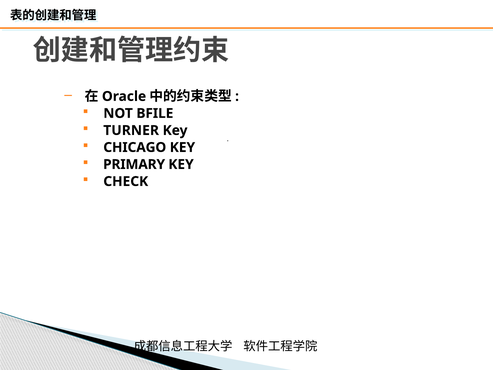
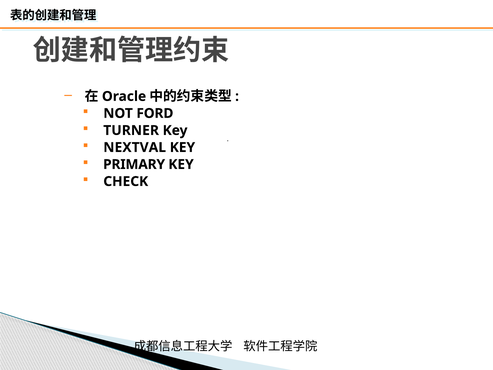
BFILE: BFILE -> FORD (155, 113)
CHICAGO: CHICAGO -> NEXTVAL (135, 147)
